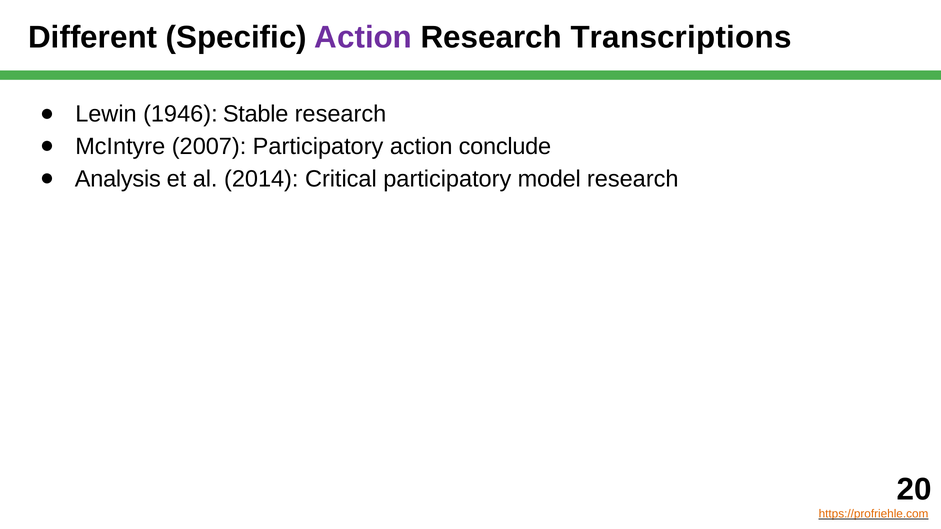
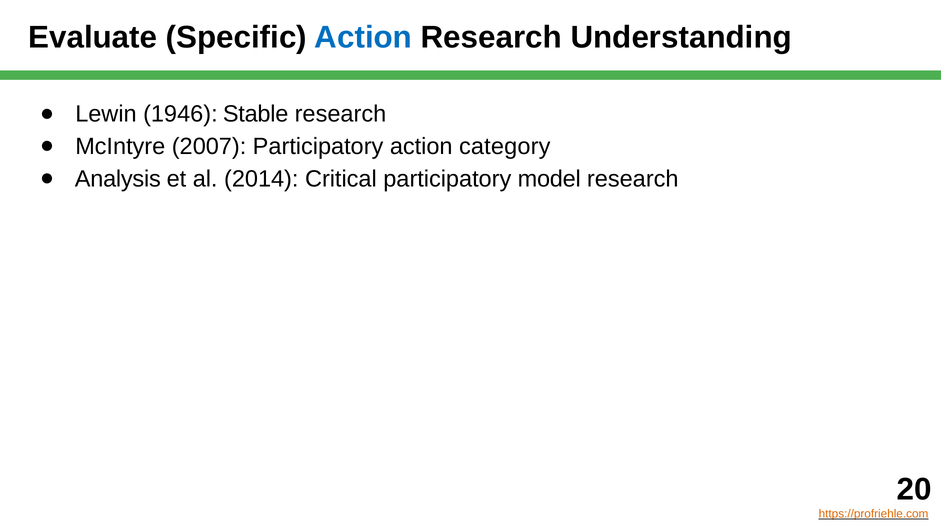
Different: Different -> Evaluate (93, 37)
Action colour: purple -> blue (363, 37)
Transcriptions: Transcriptions -> Understanding (681, 37)
conclude: conclude -> category (505, 147)
